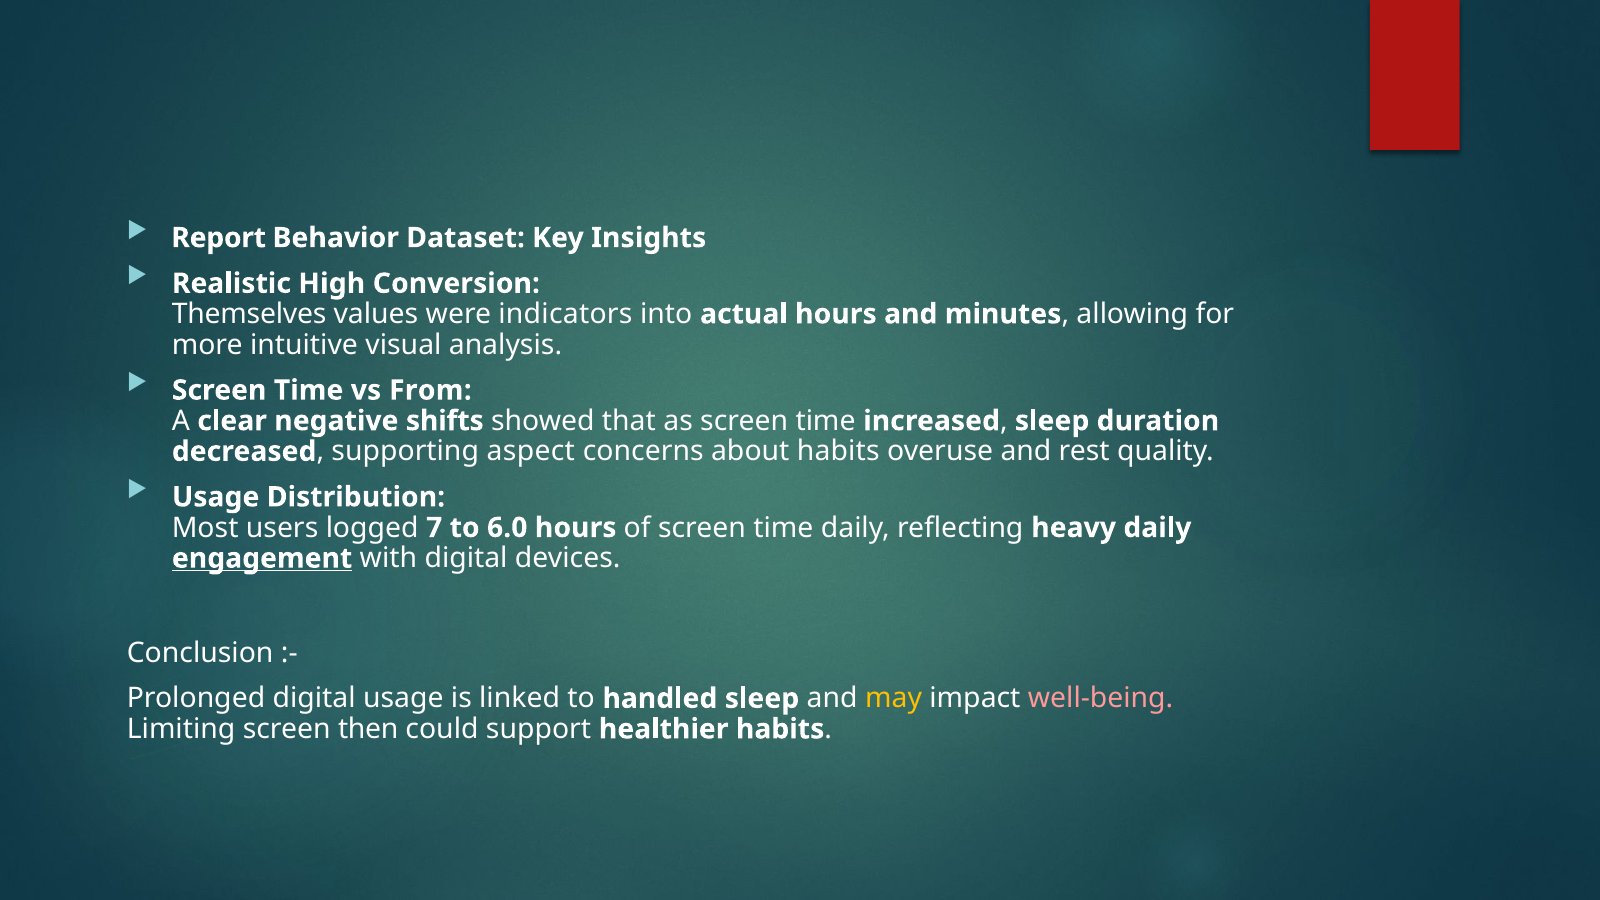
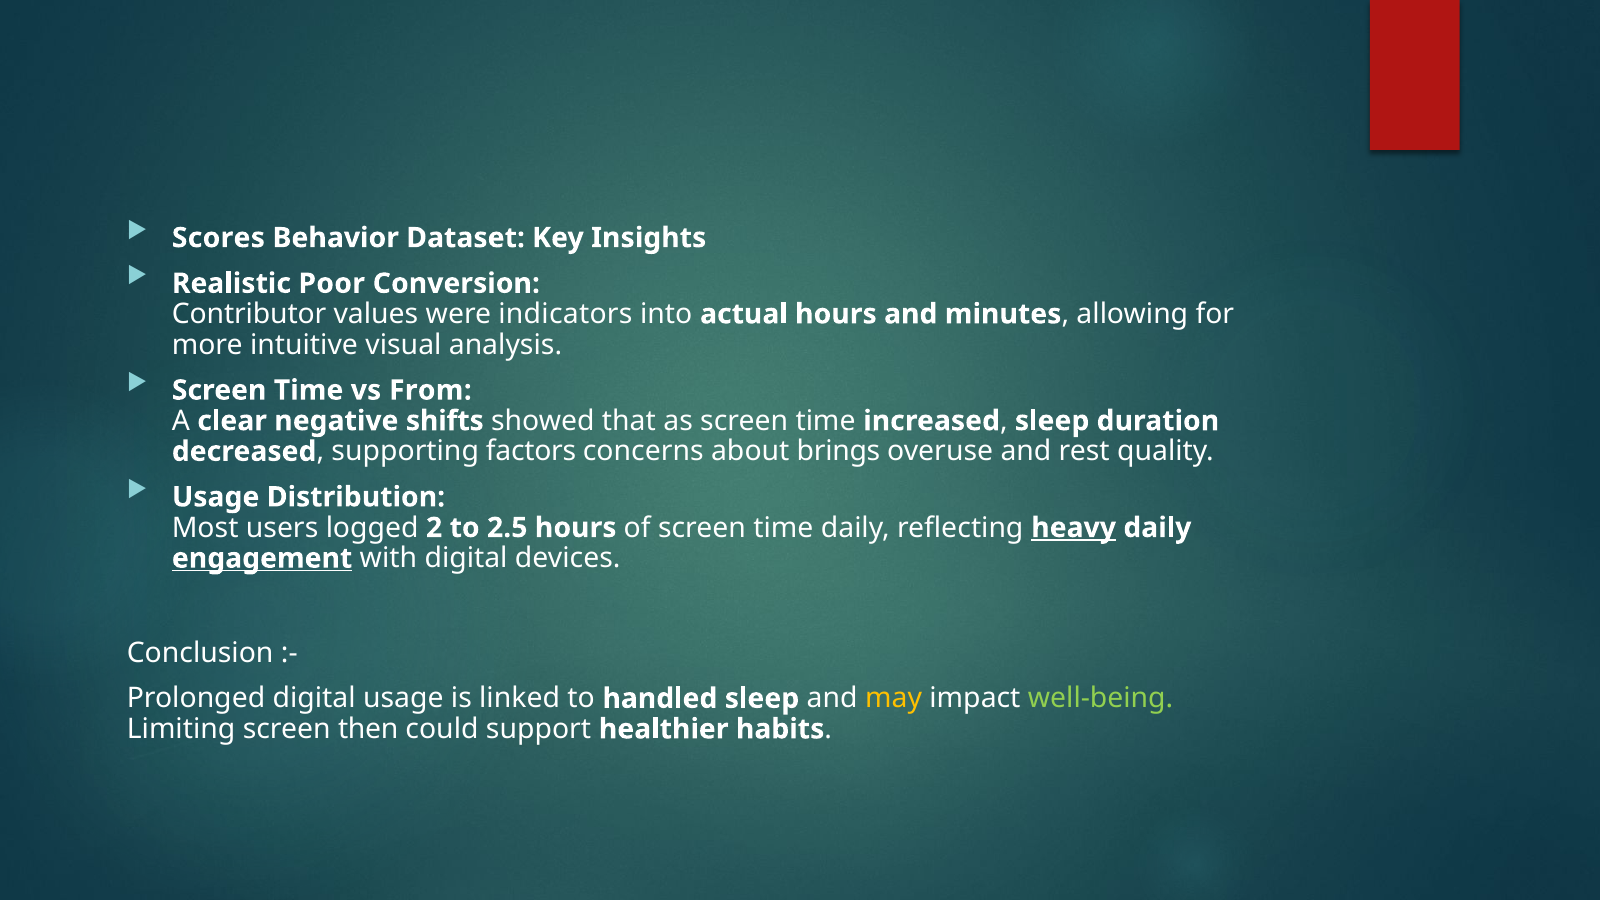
Report: Report -> Scores (218, 238)
High: High -> Poor (332, 283)
Themselves: Themselves -> Contributor (249, 314)
aspect: aspect -> factors (531, 452)
about habits: habits -> brings (838, 452)
7: 7 -> 2 (434, 528)
6.0: 6.0 -> 2.5 (507, 528)
heavy underline: none -> present (1074, 528)
well-being colour: pink -> light green (1101, 698)
